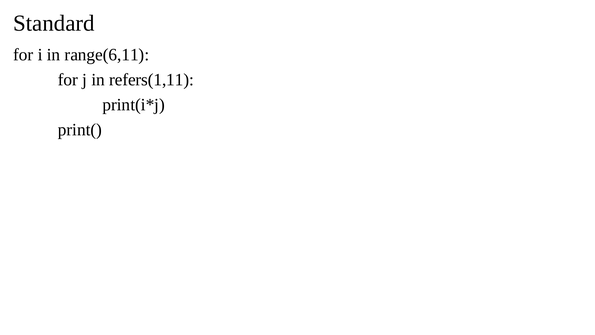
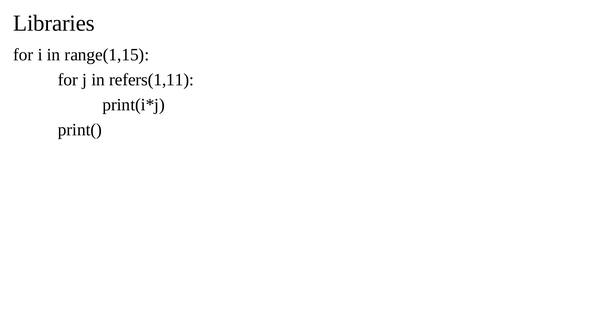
Standard: Standard -> Libraries (54, 23)
range(6,11: range(6,11 -> range(1,15 (107, 55)
